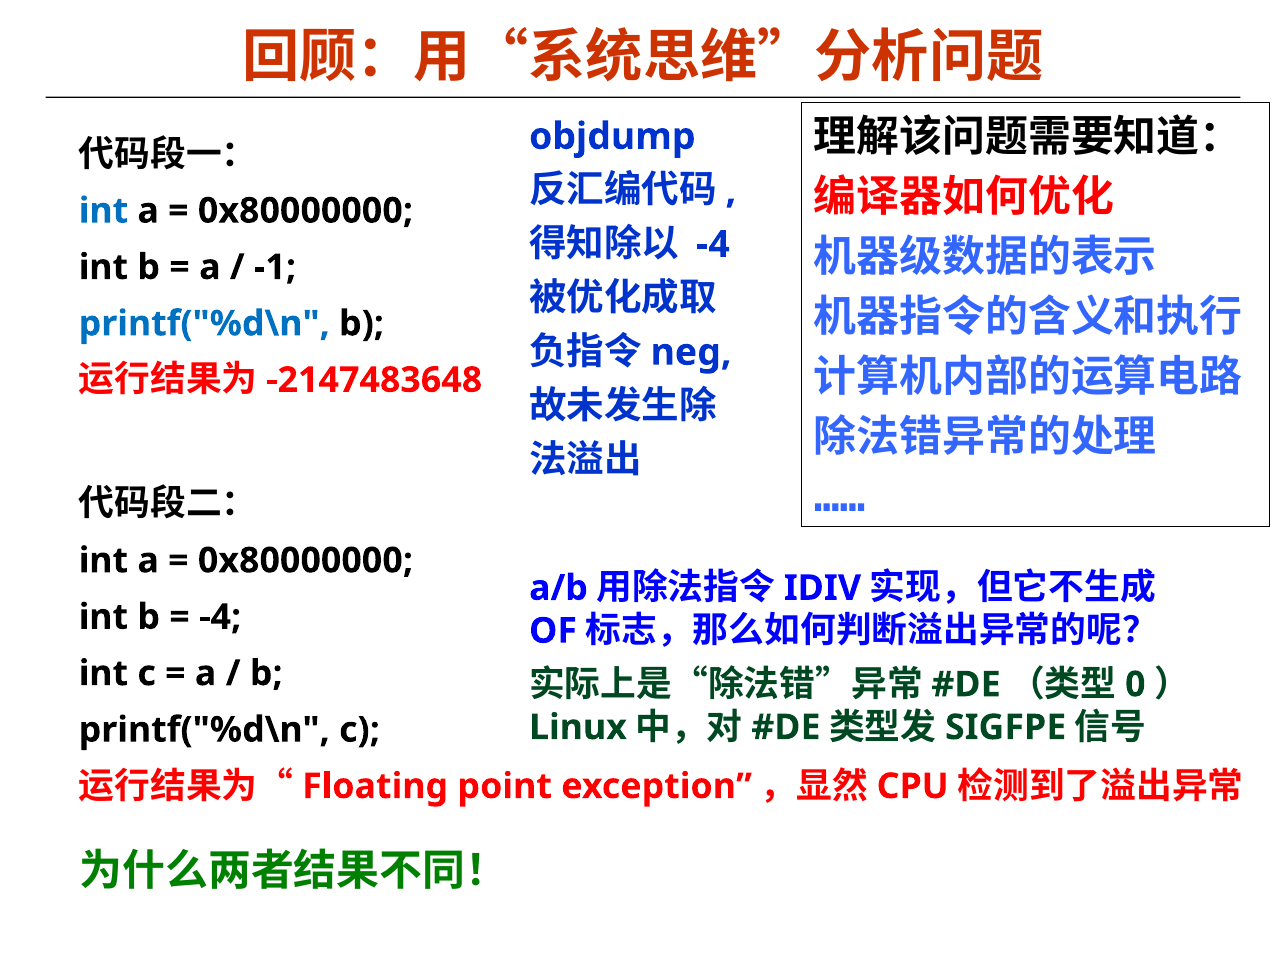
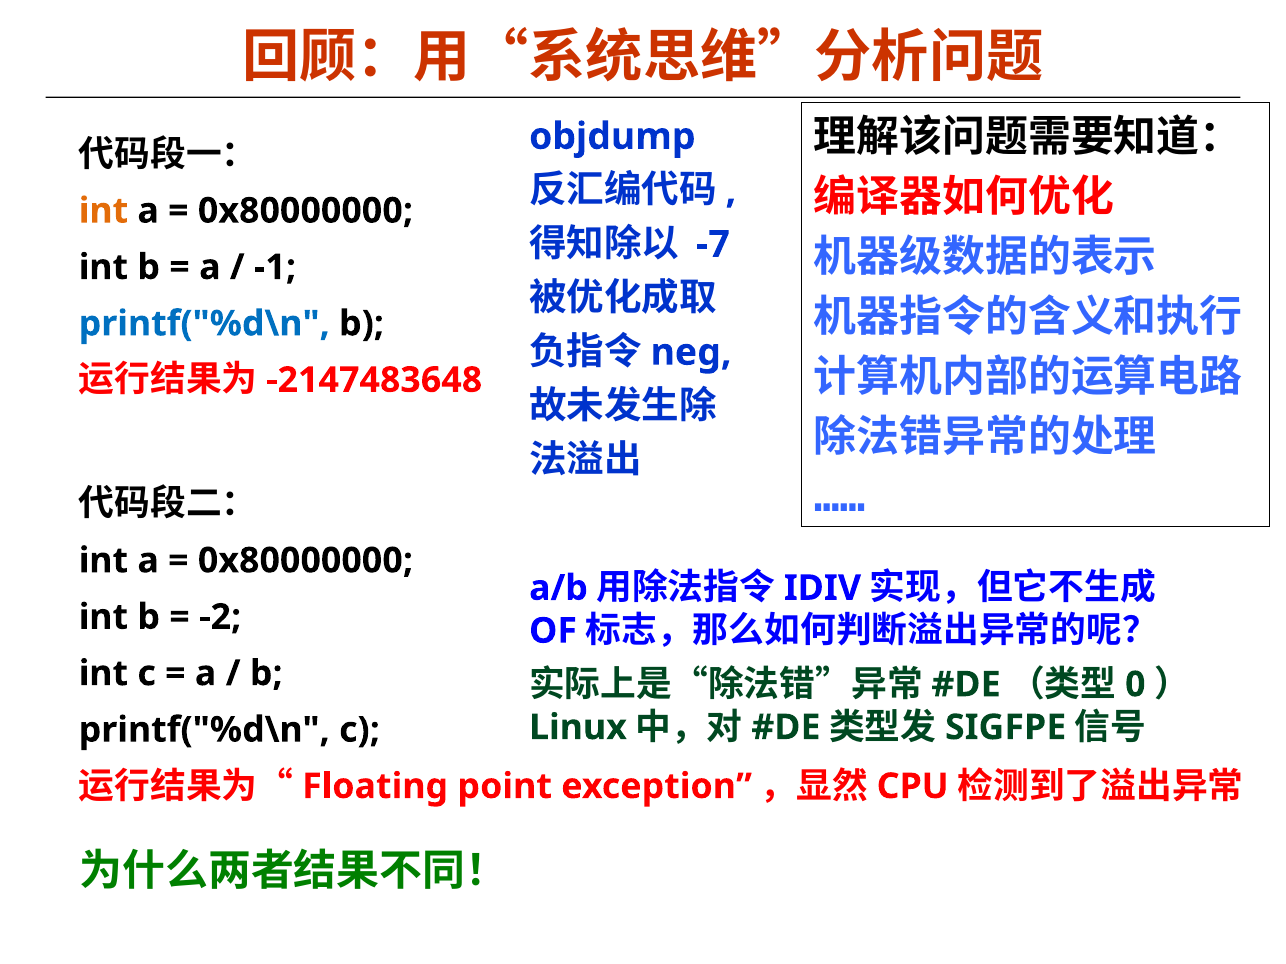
int colour: blue -> orange (103, 211)
-4: -4 -> -7 (713, 245)
-4: -4 -> -2 (220, 617)
